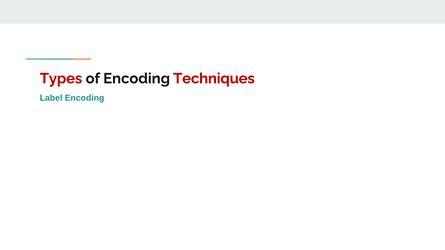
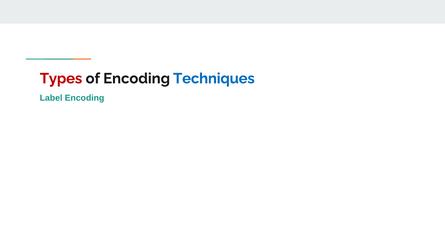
Techniques colour: red -> blue (214, 79)
